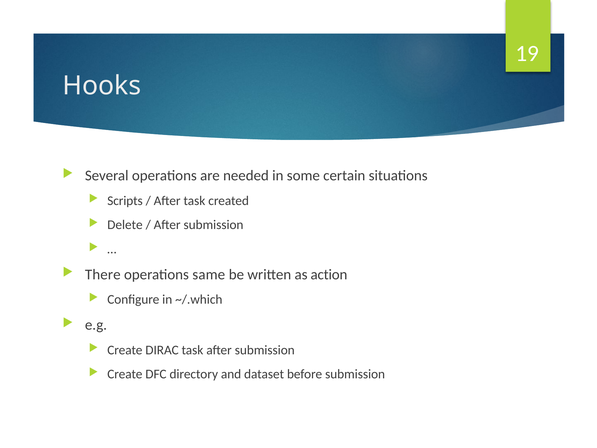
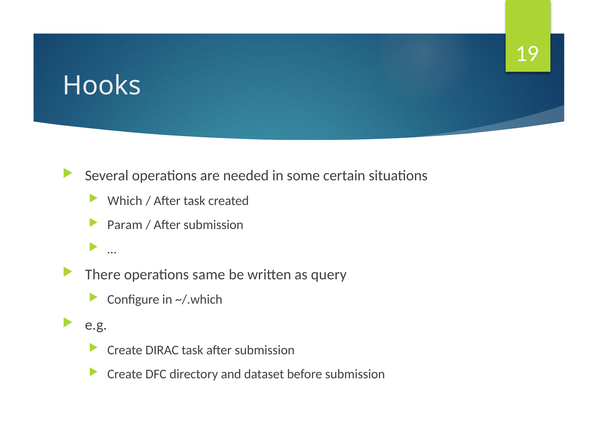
Scripts: Scripts -> Which (125, 201)
Delete: Delete -> Param (125, 225)
action: action -> query (329, 274)
